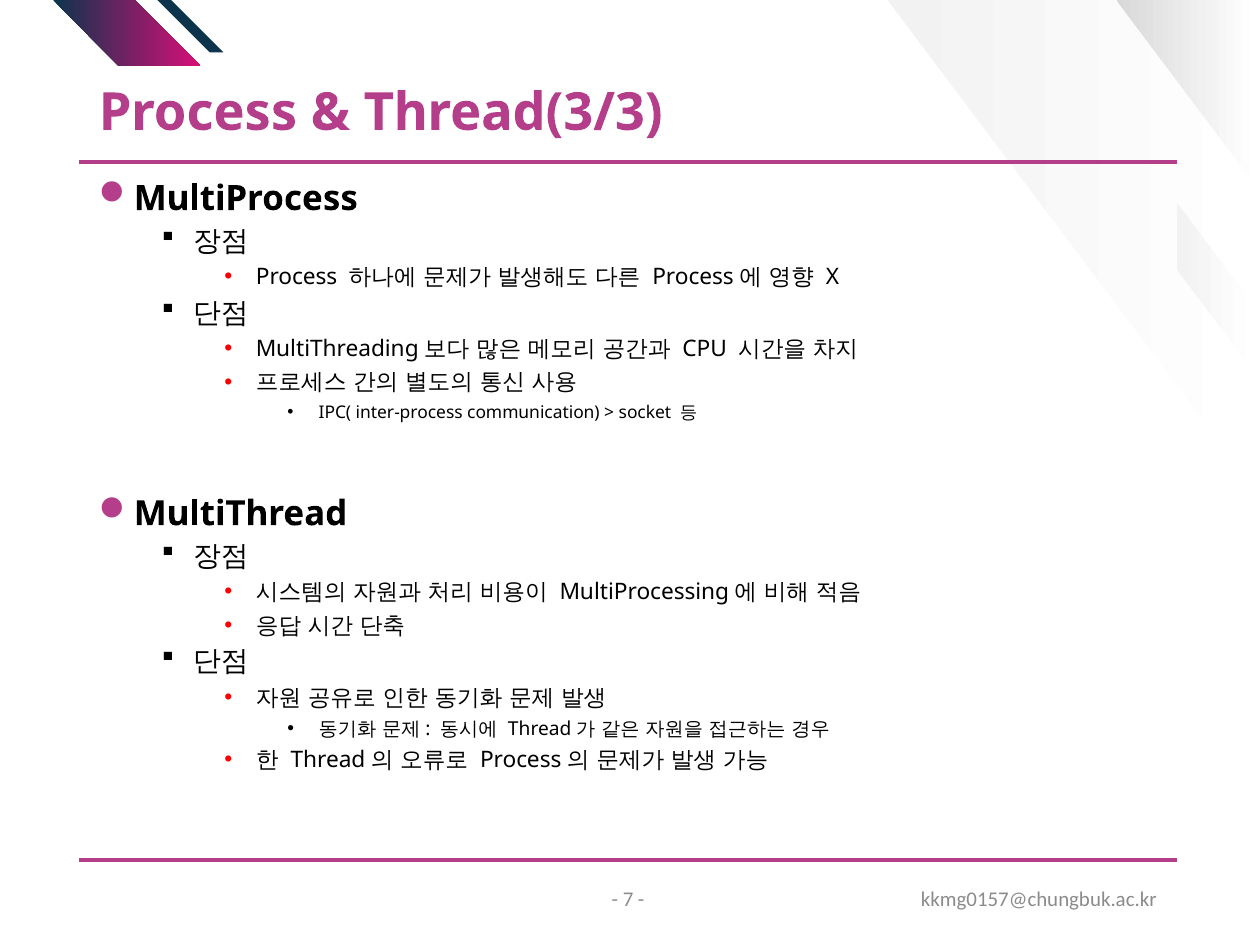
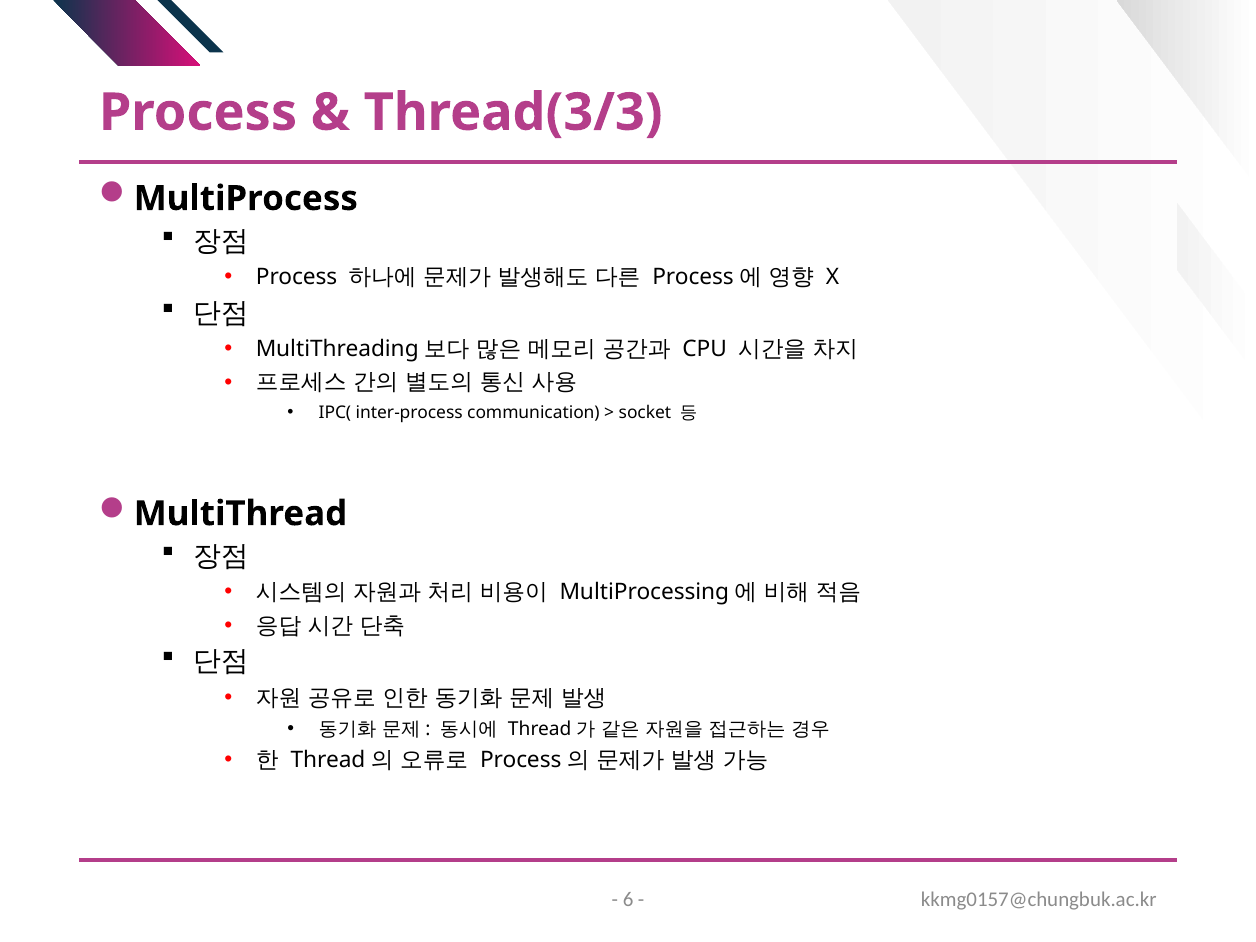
7: 7 -> 6 (628, 899)
